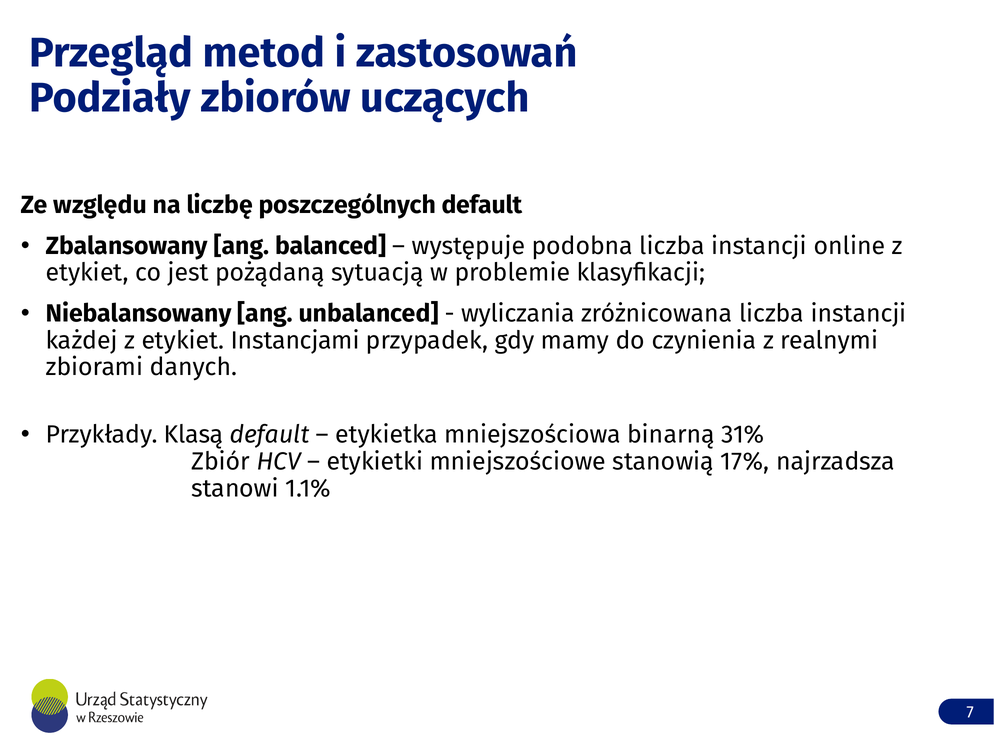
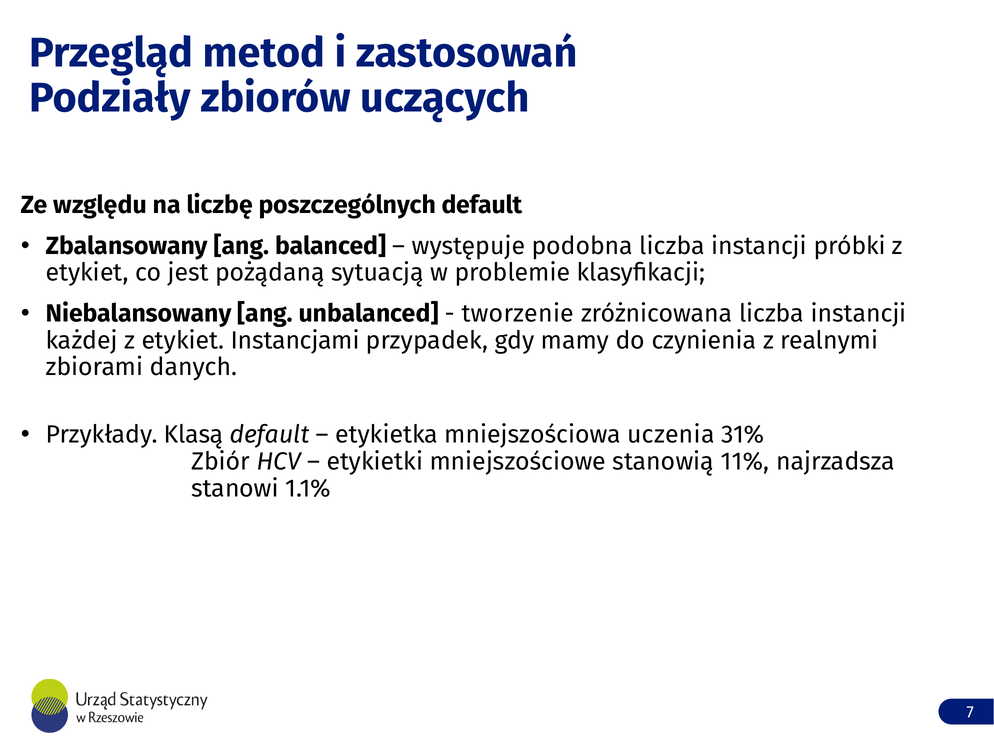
online: online -> próbki (850, 246)
wyliczania: wyliczania -> tworzenie (518, 313)
binarną: binarną -> uczenia (671, 434)
17%: 17% -> 11% (745, 461)
